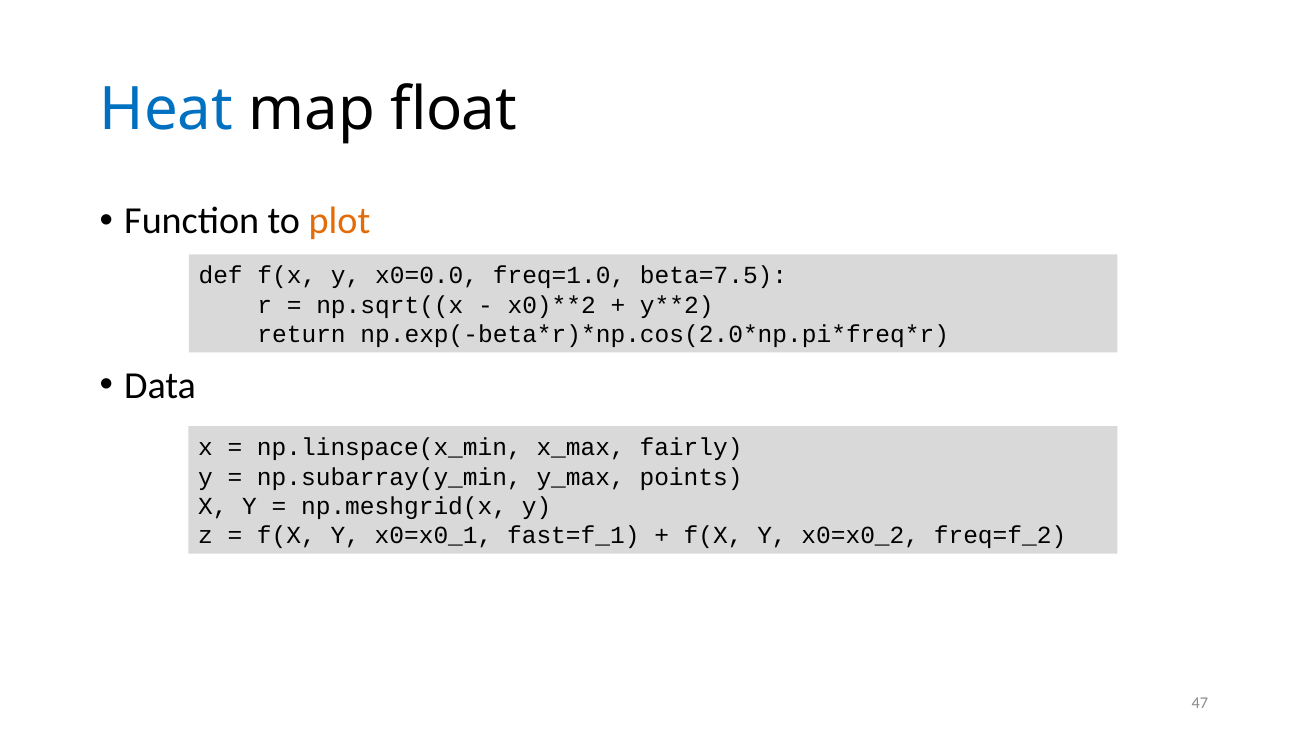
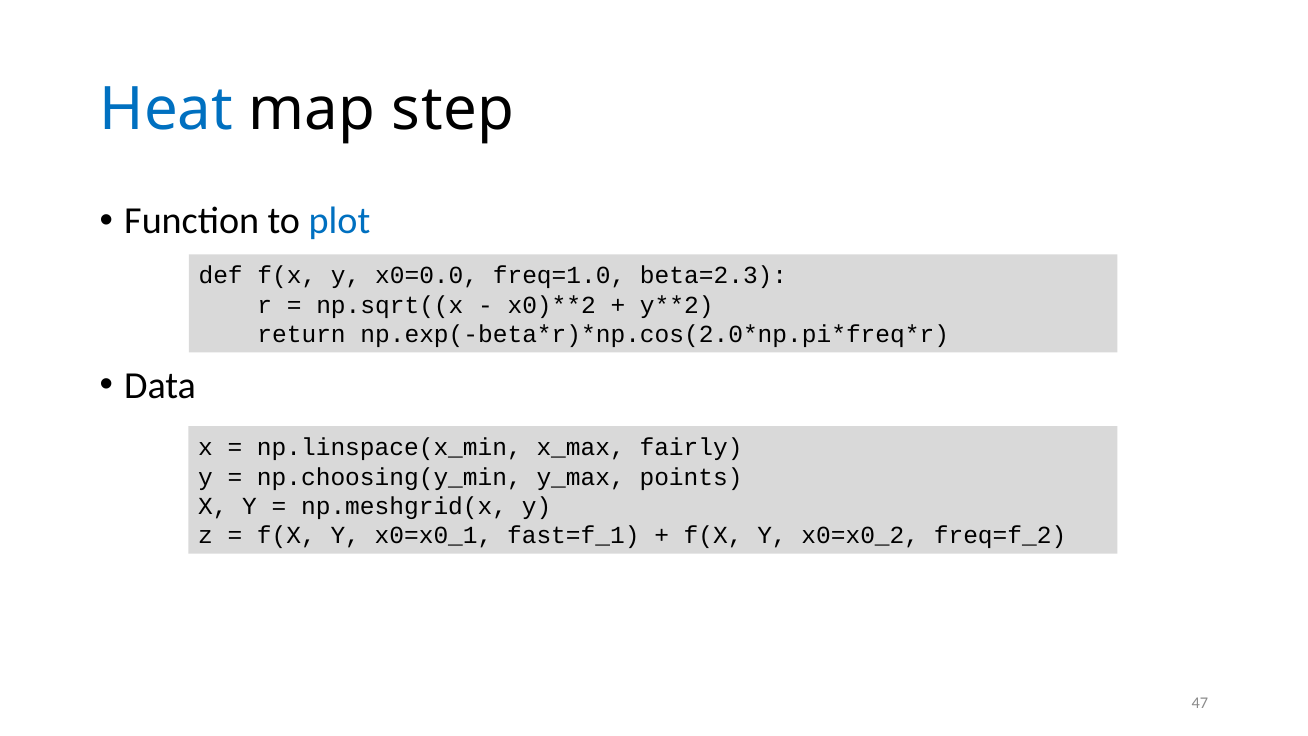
float: float -> step (453, 110)
plot colour: orange -> blue (339, 221)
beta=7.5: beta=7.5 -> beta=2.3 (714, 276)
np.subarray(y_min: np.subarray(y_min -> np.choosing(y_min (389, 477)
